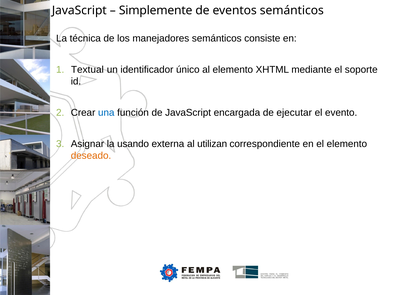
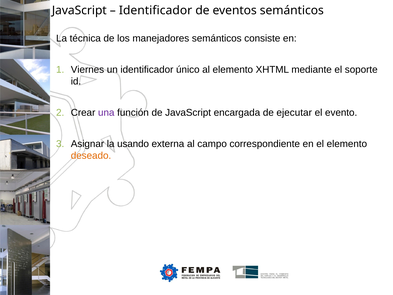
Simplemente: Simplemente -> Identificador (156, 10)
Textual: Textual -> Viernes (87, 70)
una colour: blue -> purple (106, 113)
utilizan: utilizan -> campo (212, 144)
